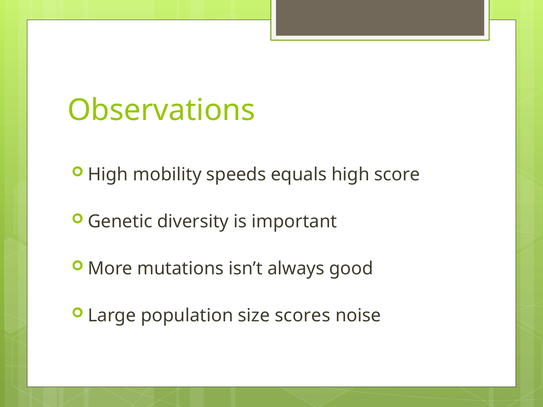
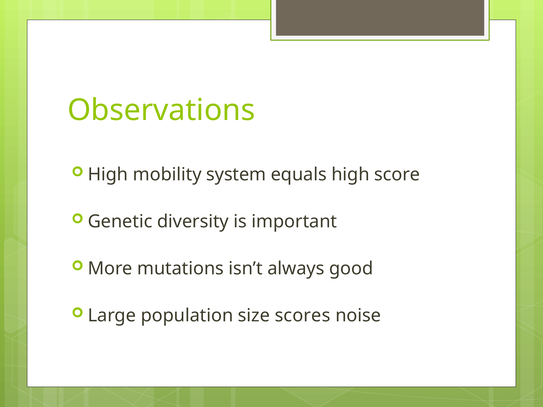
speeds: speeds -> system (236, 175)
